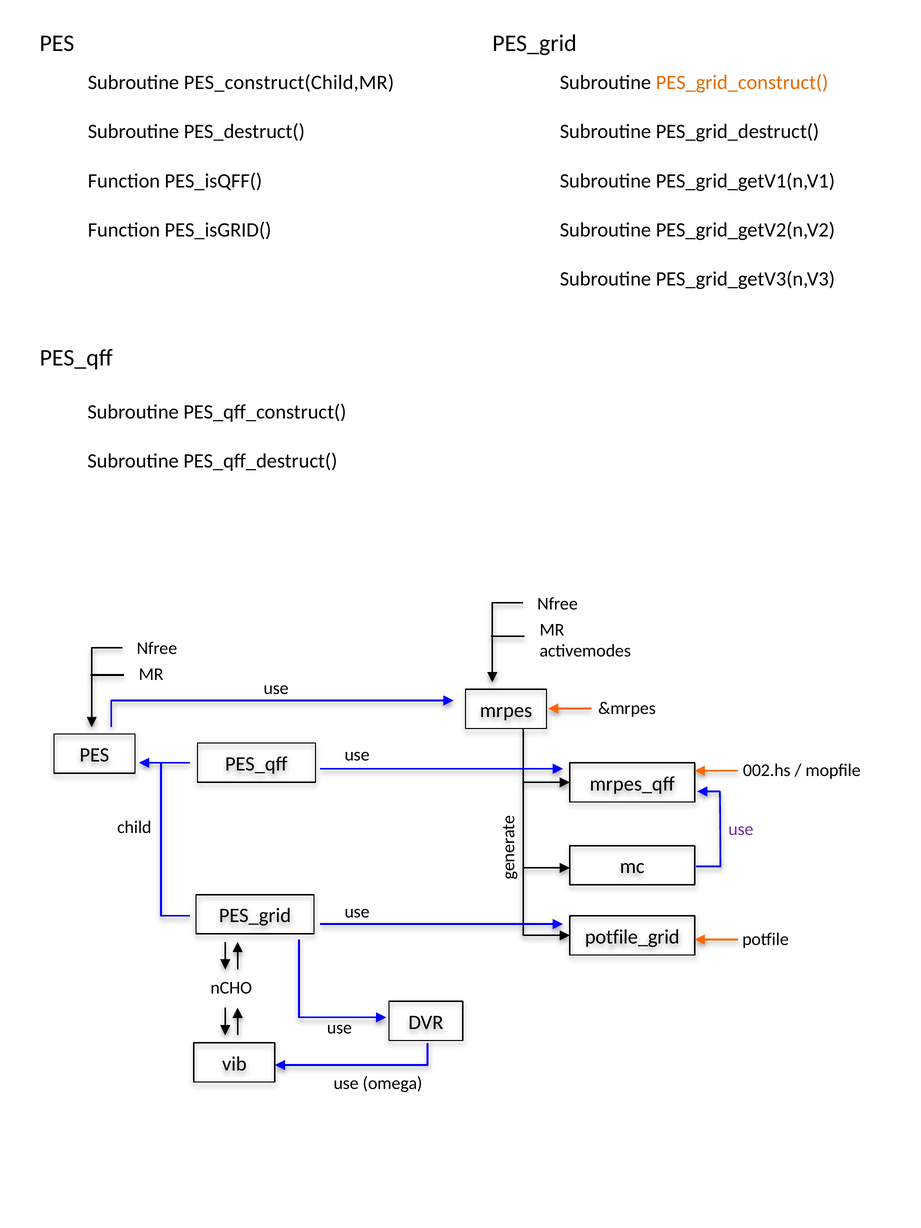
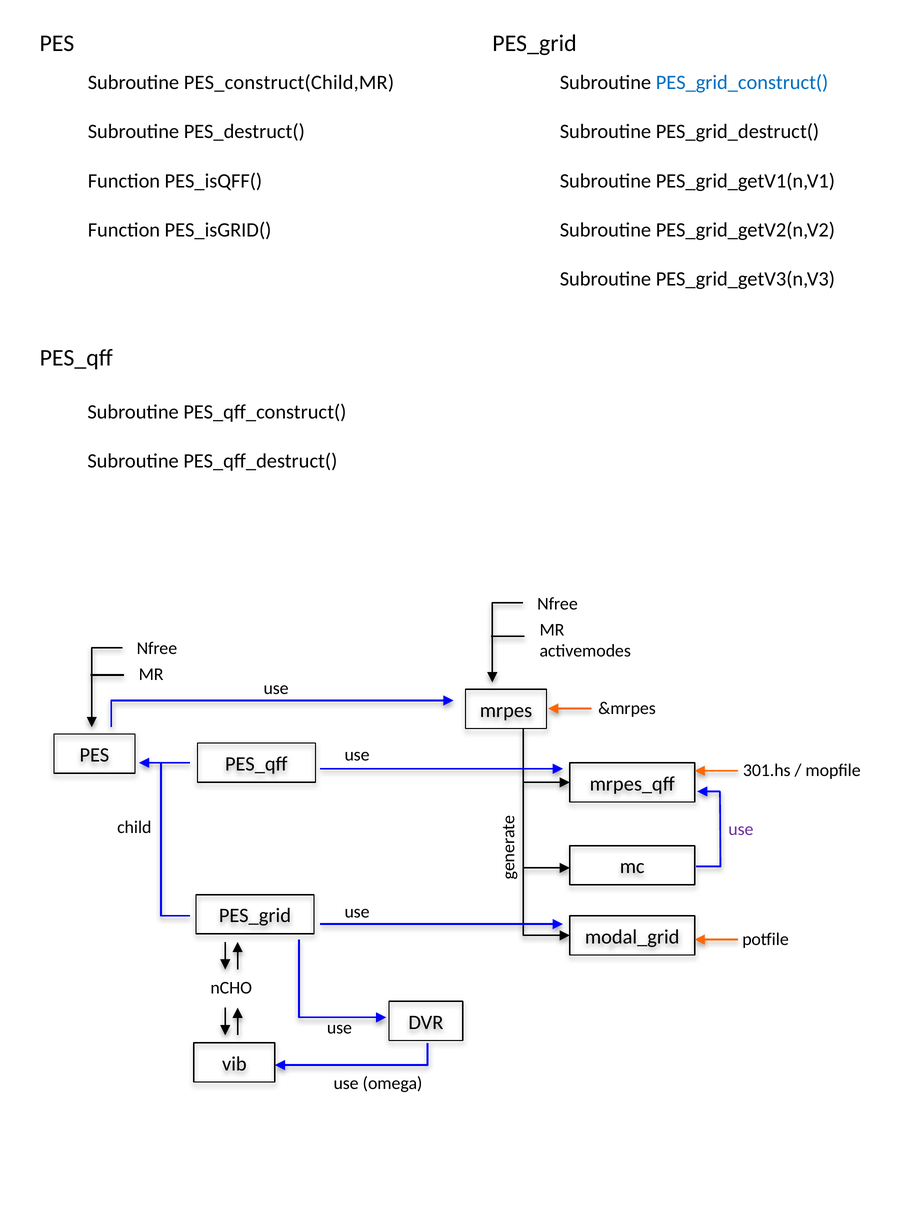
PES_grid_construct( colour: orange -> blue (742, 83)
002.hs: 002.hs -> 301.hs (767, 770)
potfile_grid: potfile_grid -> modal_grid (632, 937)
